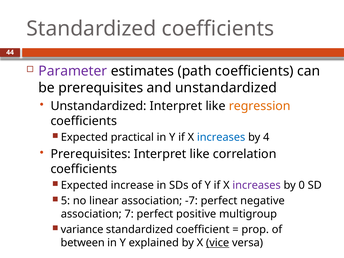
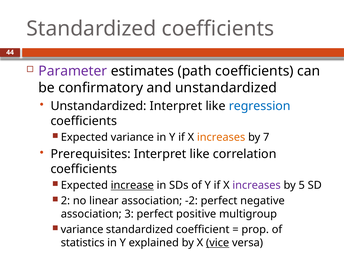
be prerequisites: prerequisites -> confirmatory (101, 88)
regression colour: orange -> blue (260, 106)
Expected practical: practical -> variance (132, 137)
increases colour: blue -> orange (221, 137)
4: 4 -> 7 (266, 137)
increase underline: none -> present (132, 185)
0: 0 -> 5 (302, 185)
5: 5 -> 2 (65, 201)
-7: -7 -> -2 (191, 201)
7: 7 -> 3 (129, 214)
between: between -> statistics (83, 243)
